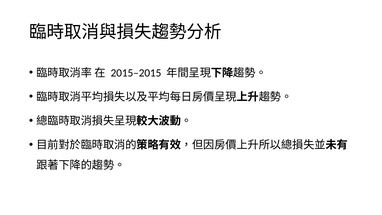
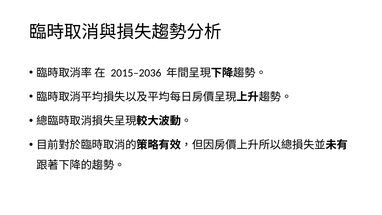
2015–2015: 2015–2015 -> 2015–2036 (136, 73)
